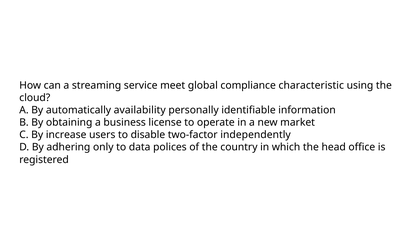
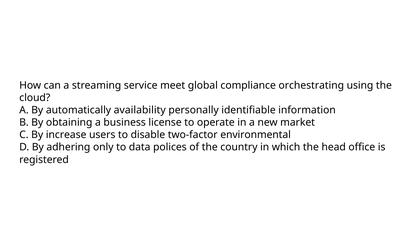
characteristic: characteristic -> orchestrating (311, 85)
independently: independently -> environmental (256, 135)
